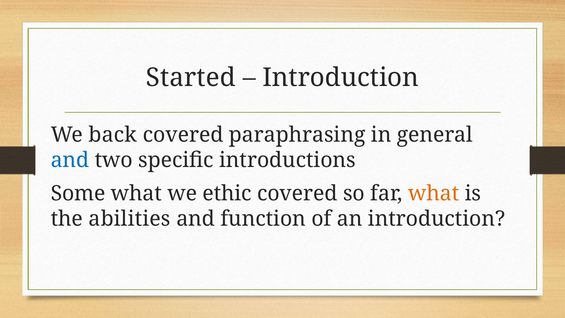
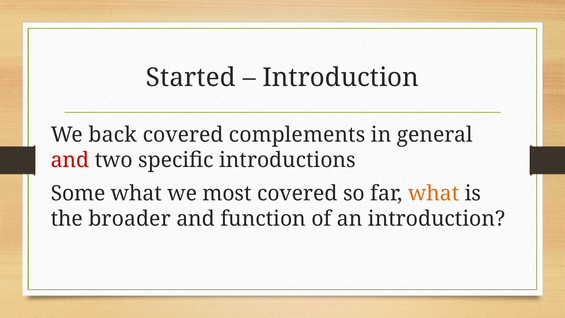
paraphrasing: paraphrasing -> complements (297, 135)
and colour: blue -> red (70, 160)
ethic: ethic -> most (227, 193)
abilities: abilities -> broader (130, 219)
